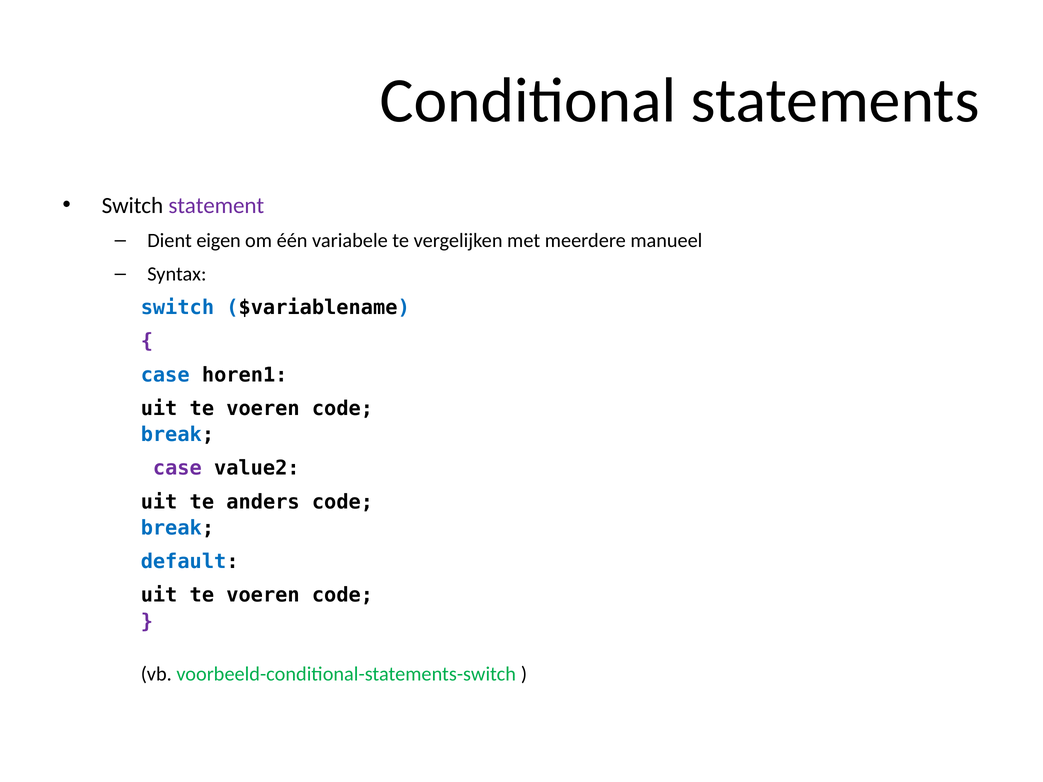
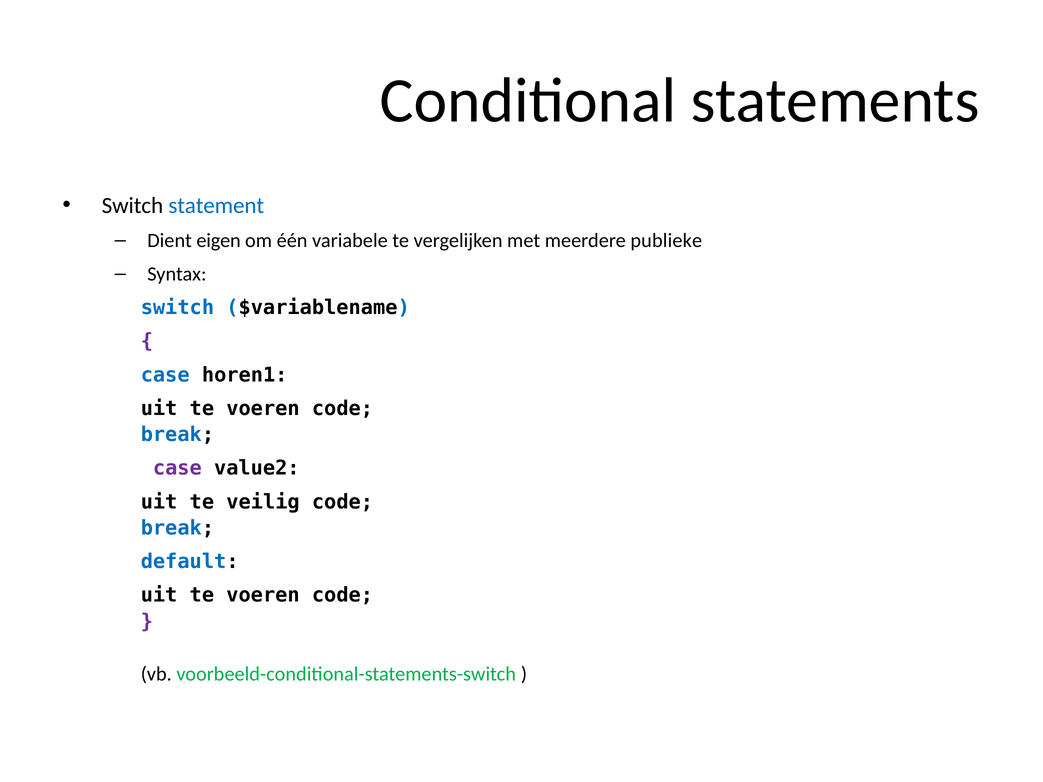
statement colour: purple -> blue (216, 205)
manueel: manueel -> publieke (666, 241)
anders: anders -> veilig (263, 502)
